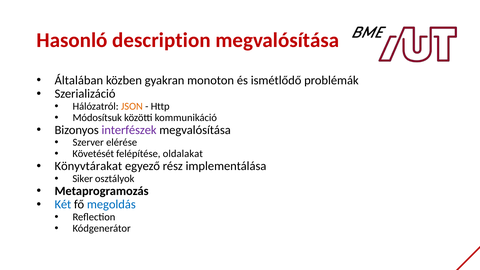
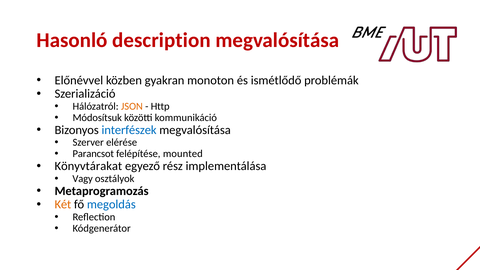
Általában: Általában -> Előnévvel (79, 80)
interfészek colour: purple -> blue (129, 130)
Követését: Követését -> Parancsot (93, 154)
oldalakat: oldalakat -> mounted (183, 154)
Siker: Siker -> Vagy (83, 179)
Két colour: blue -> orange (63, 205)
